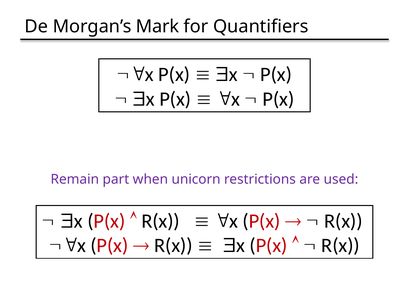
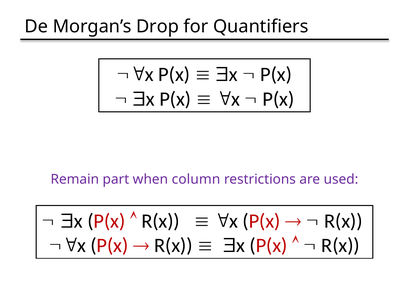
Mark: Mark -> Drop (158, 26)
unicorn: unicorn -> column (196, 180)
